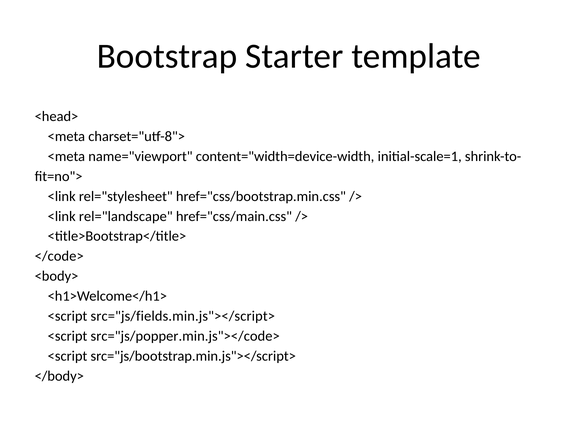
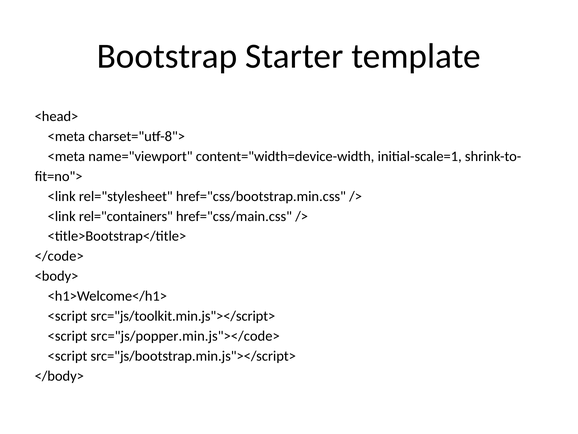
rel="landscape: rel="landscape -> rel="containers (126, 216)
src="js/fields.min.js"></script>: src="js/fields.min.js"></script> -> src="js/toolkit.min.js"></script> (183, 316)
